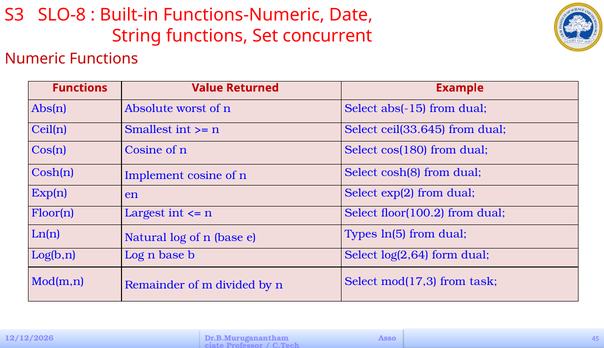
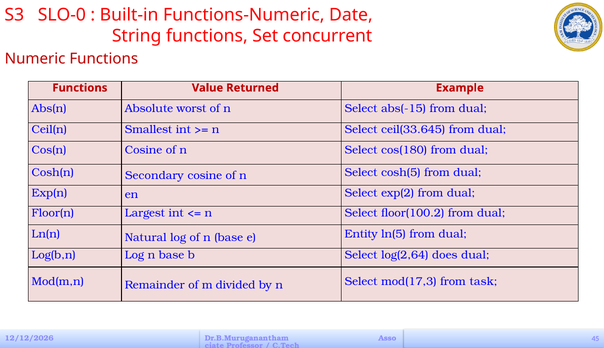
SLO-8: SLO-8 -> SLO-0 (62, 15)
Implement: Implement -> Secondary (154, 176)
cosh(8: cosh(8 -> cosh(5 (401, 172)
Types: Types -> Entity (361, 234)
form: form -> does (445, 255)
